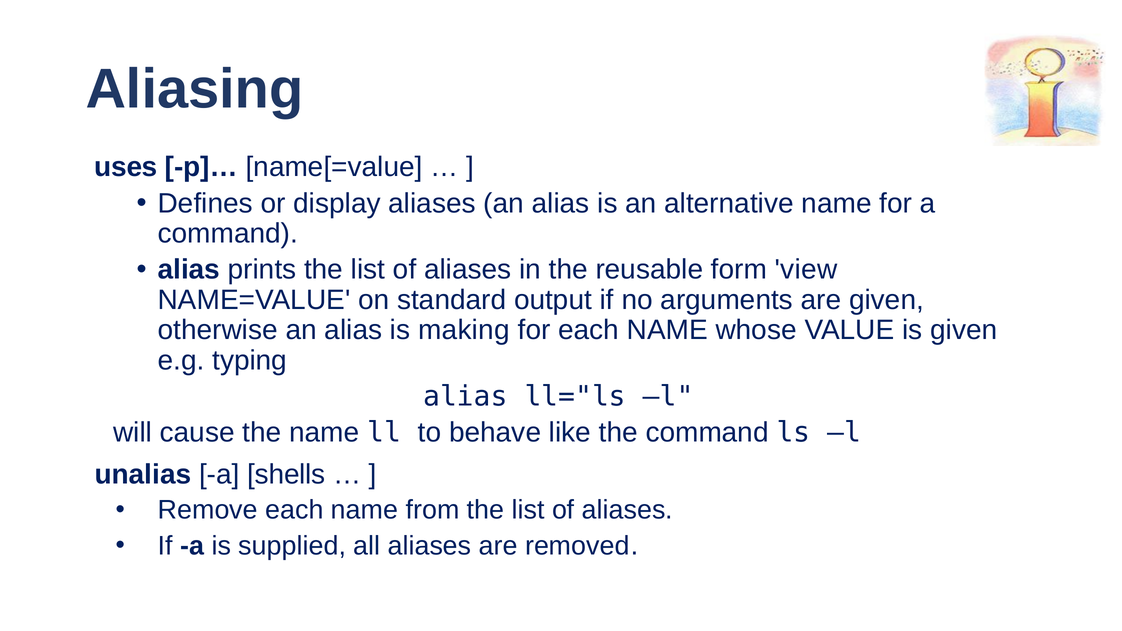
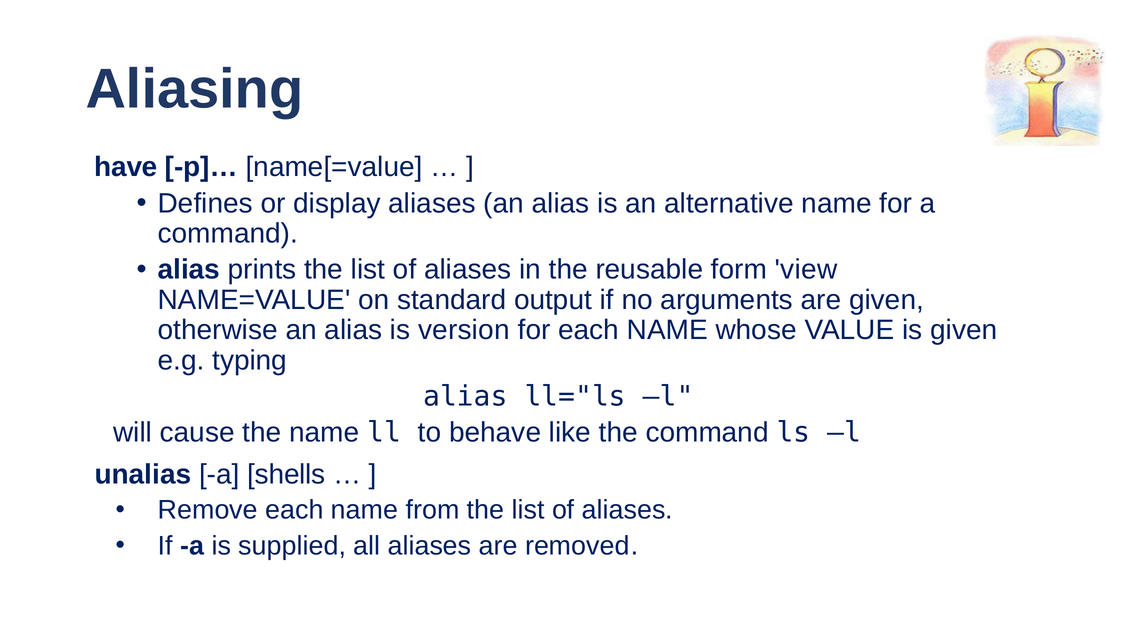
uses: uses -> have (126, 167)
making: making -> version (464, 330)
